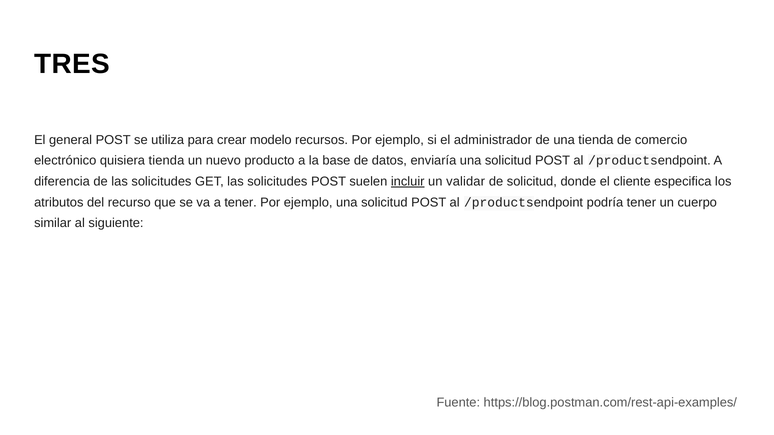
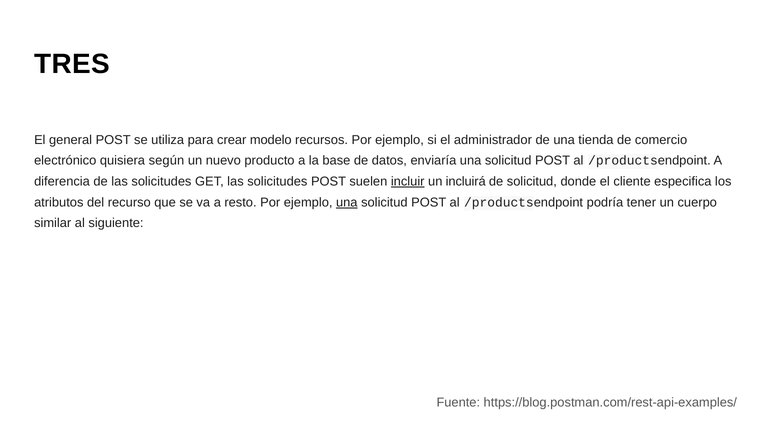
quisiera tienda: tienda -> según (166, 161)
validar: validar -> incluirá (466, 182)
a tener: tener -> resto (241, 203)
una underline: none -> present (347, 203)
